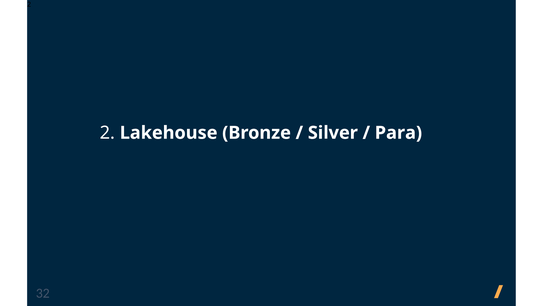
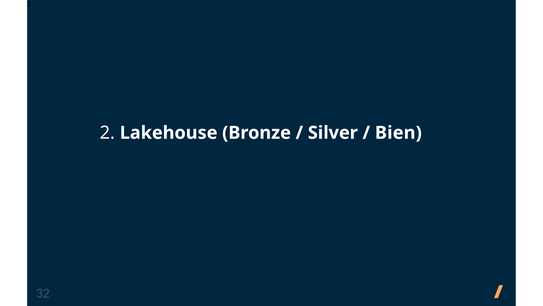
Para: Para -> Bien (398, 133)
